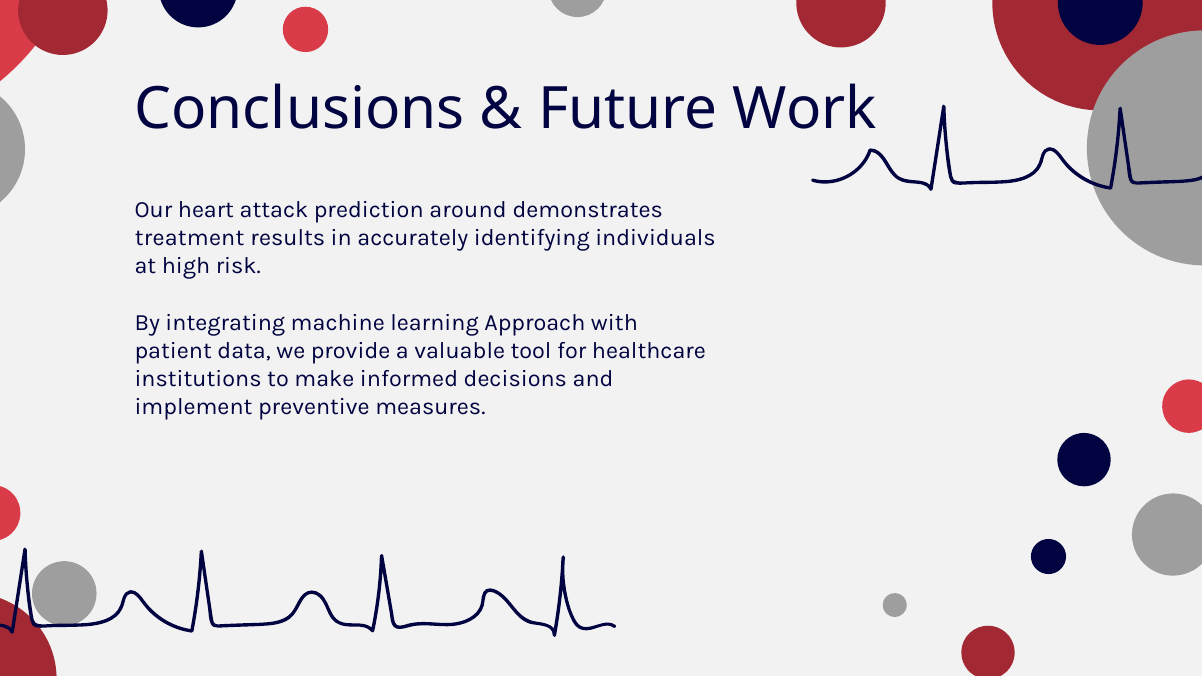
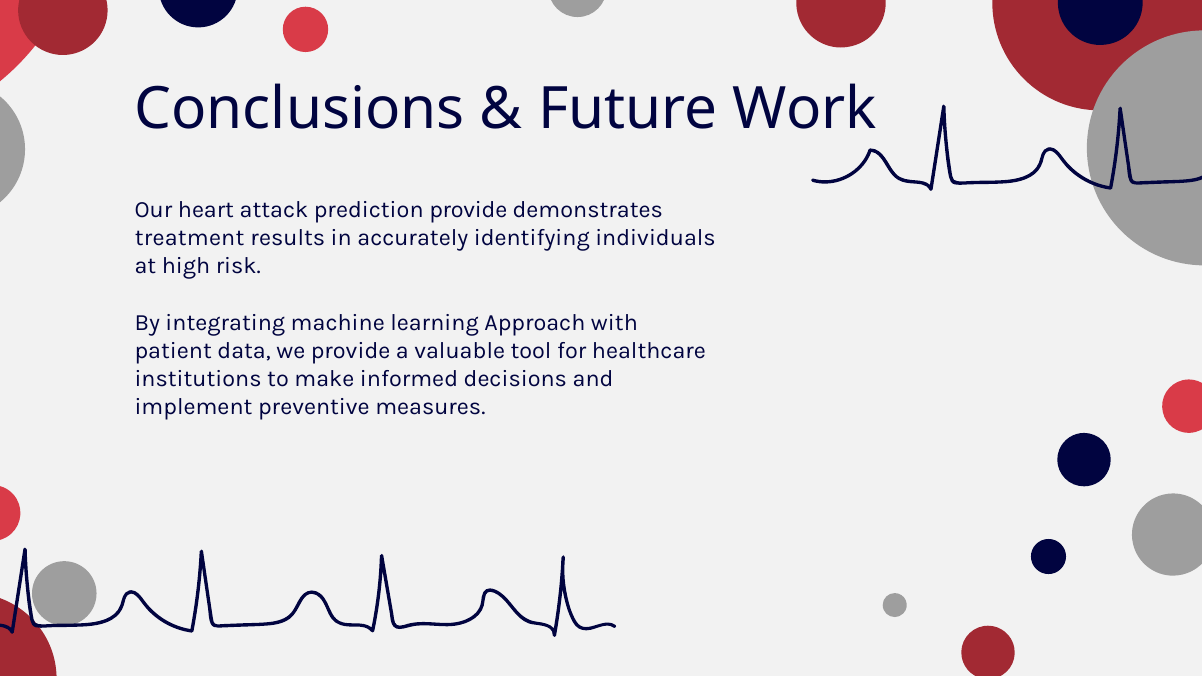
prediction around: around -> provide (468, 210)
